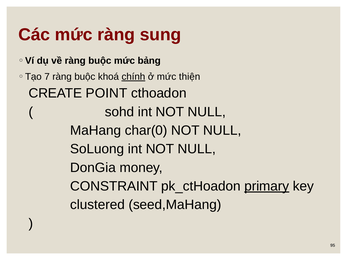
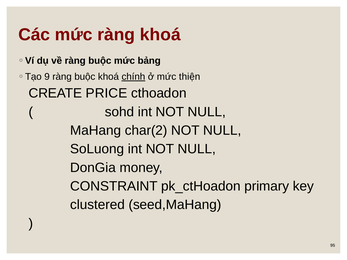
ràng sung: sung -> khoá (160, 35)
7: 7 -> 9 (47, 77)
POINT: POINT -> PRICE (106, 93)
char(0: char(0 -> char(2 (146, 131)
primary underline: present -> none (267, 186)
